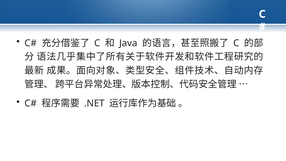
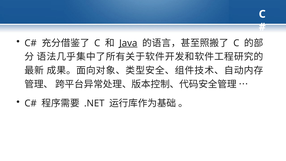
Java underline: none -> present (128, 43)
